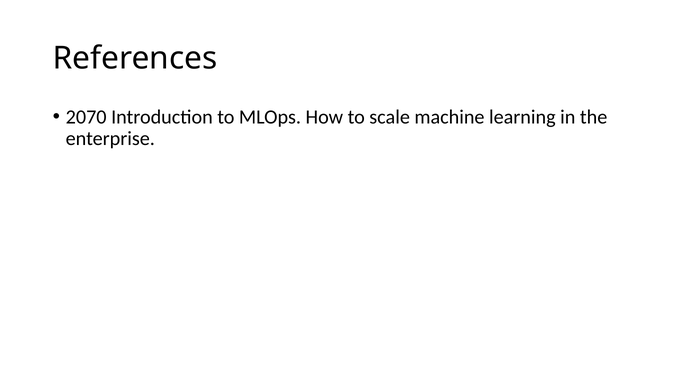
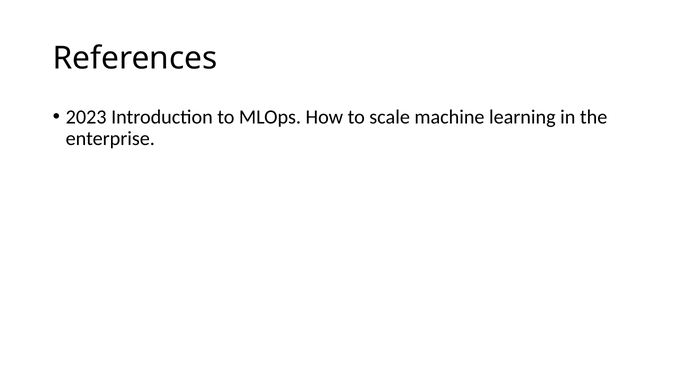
2070: 2070 -> 2023 (86, 117)
